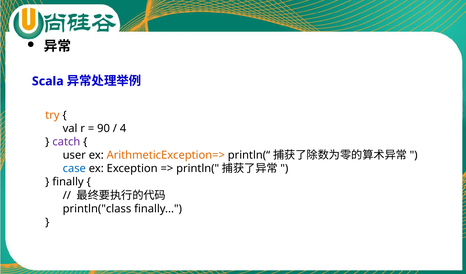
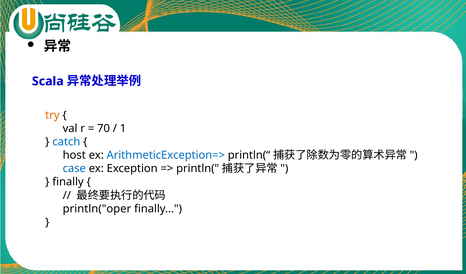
90: 90 -> 70 (104, 129)
4: 4 -> 1 (123, 129)
catch colour: purple -> blue (66, 142)
user: user -> host (74, 155)
ArithmeticException=> colour: orange -> blue (166, 155)
println("class: println("class -> println("oper (97, 209)
